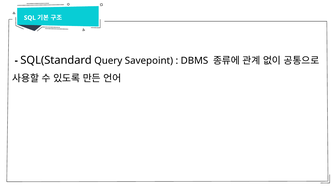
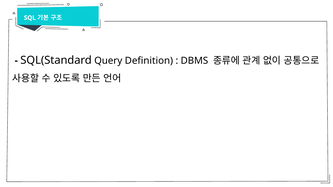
Savepoint: Savepoint -> Definition (149, 61)
